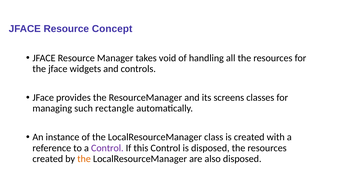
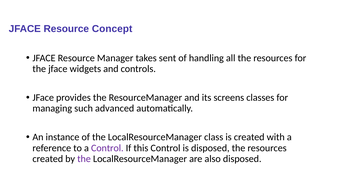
void: void -> sent (168, 58)
rectangle: rectangle -> advanced (115, 108)
the colour: orange -> purple (84, 158)
